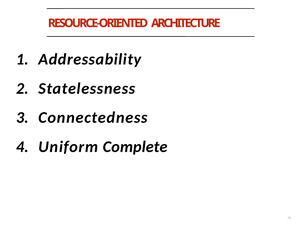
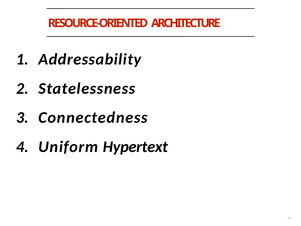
Complete: Complete -> Hypertext (135, 147)
